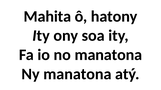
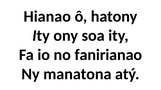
Mahita: Mahita -> Hianao (47, 16)
no manatona: manatona -> fanirianao (108, 55)
